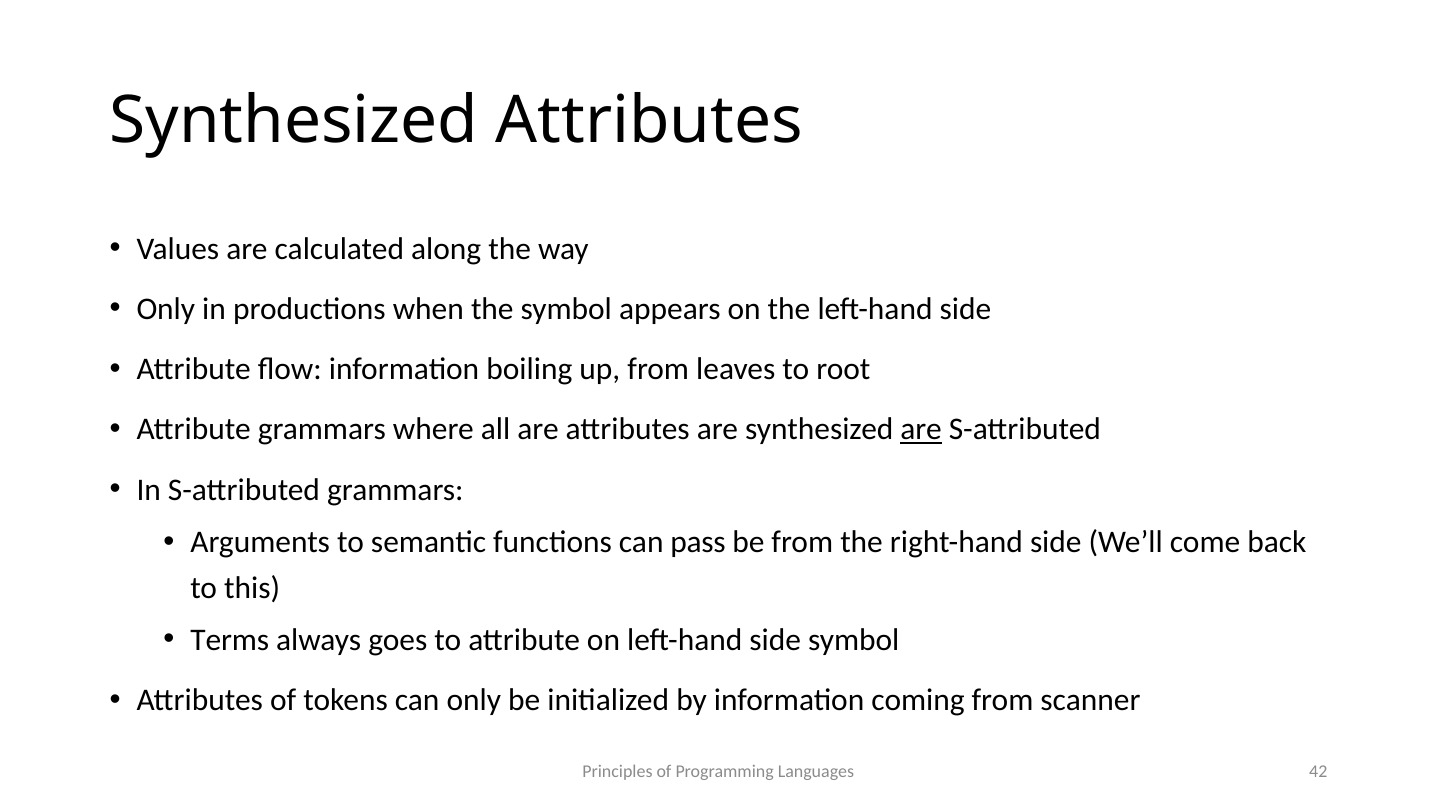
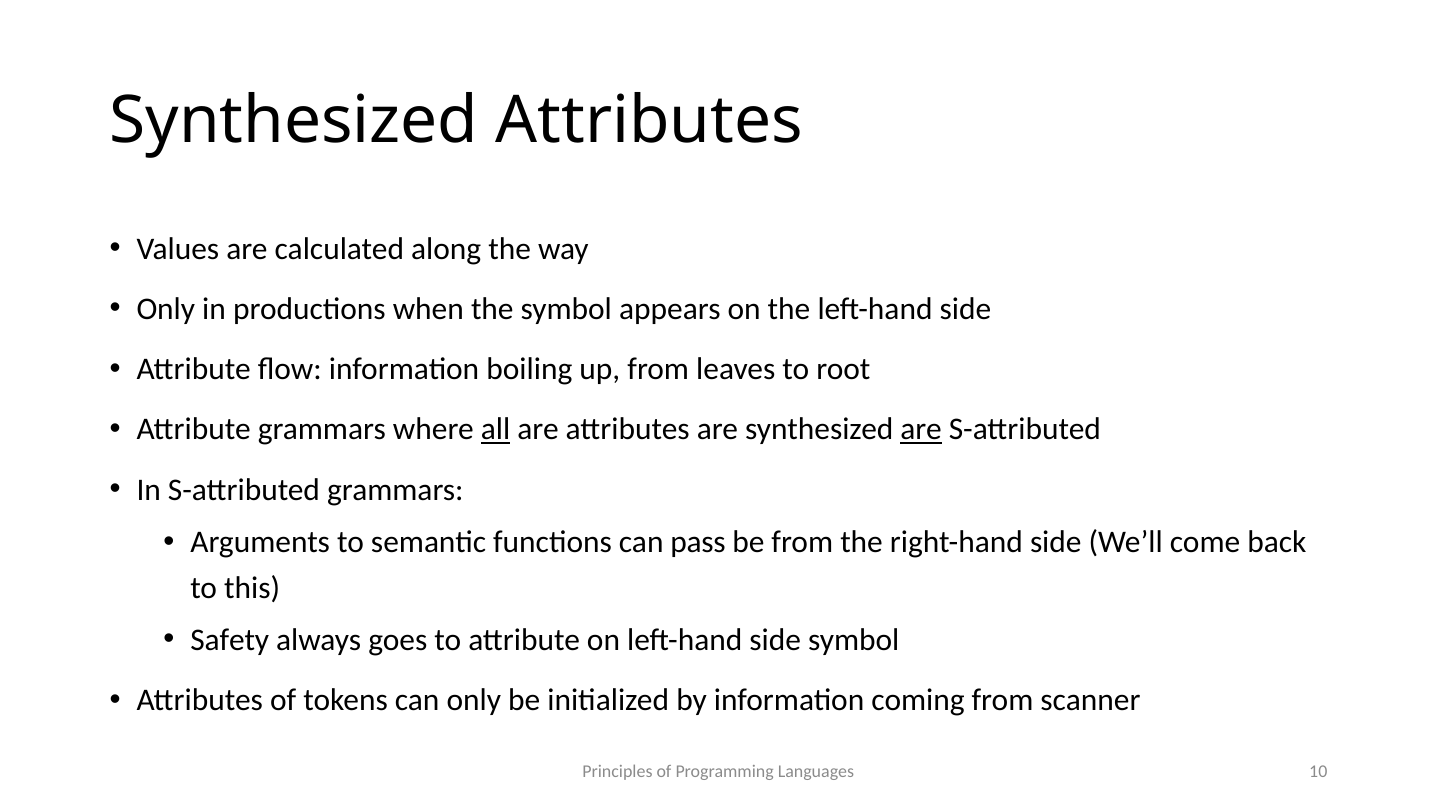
all underline: none -> present (496, 430)
Terms: Terms -> Safety (230, 641)
42: 42 -> 10 (1318, 772)
